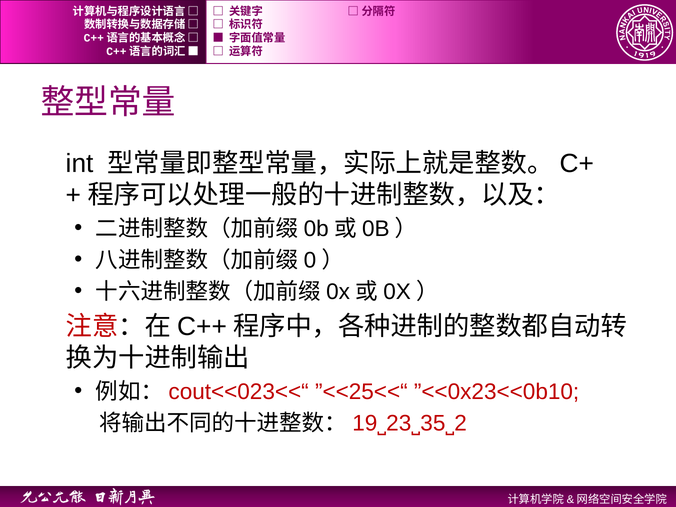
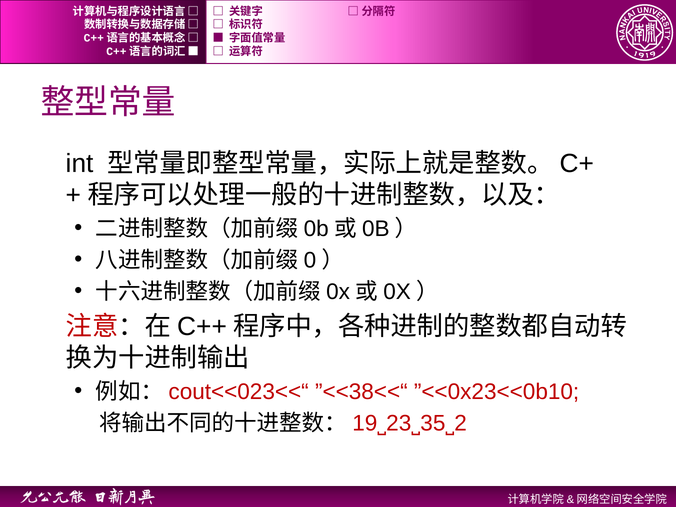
”<<25<<“: ”<<25<<“ -> ”<<38<<“ (361, 392)
